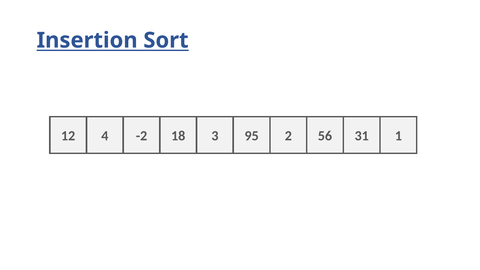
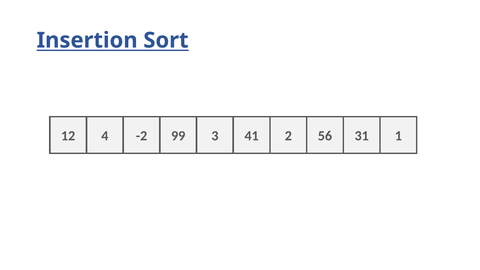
18: 18 -> 99 (178, 136)
95: 95 -> 41 (252, 136)
